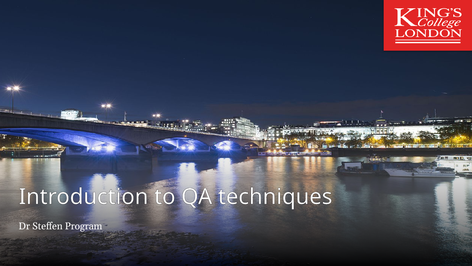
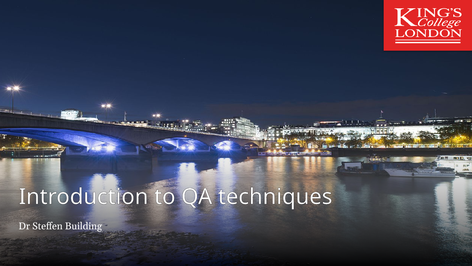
Program: Program -> Building (84, 226)
